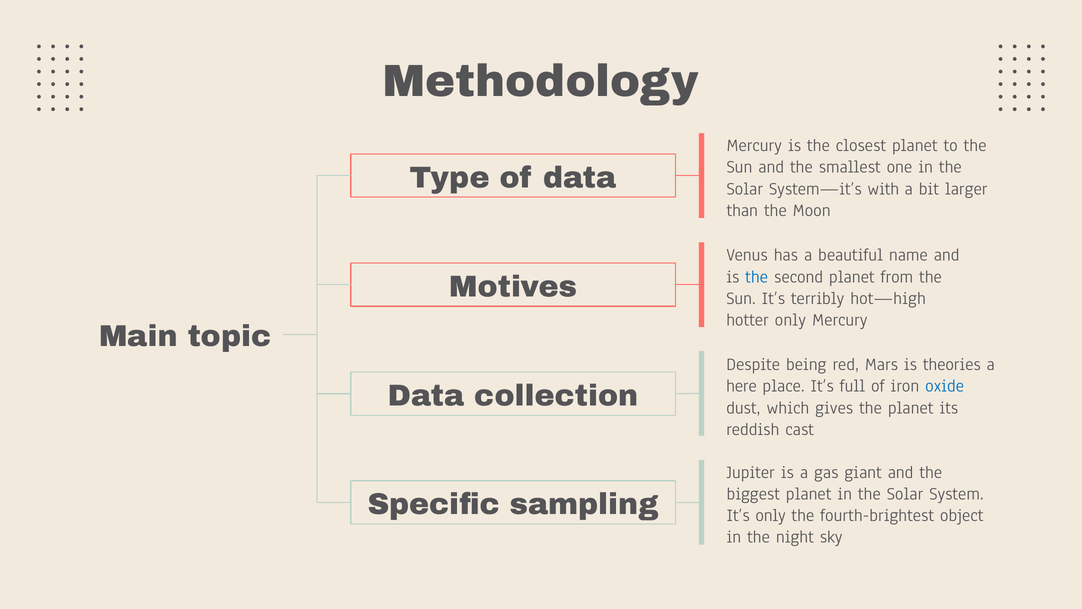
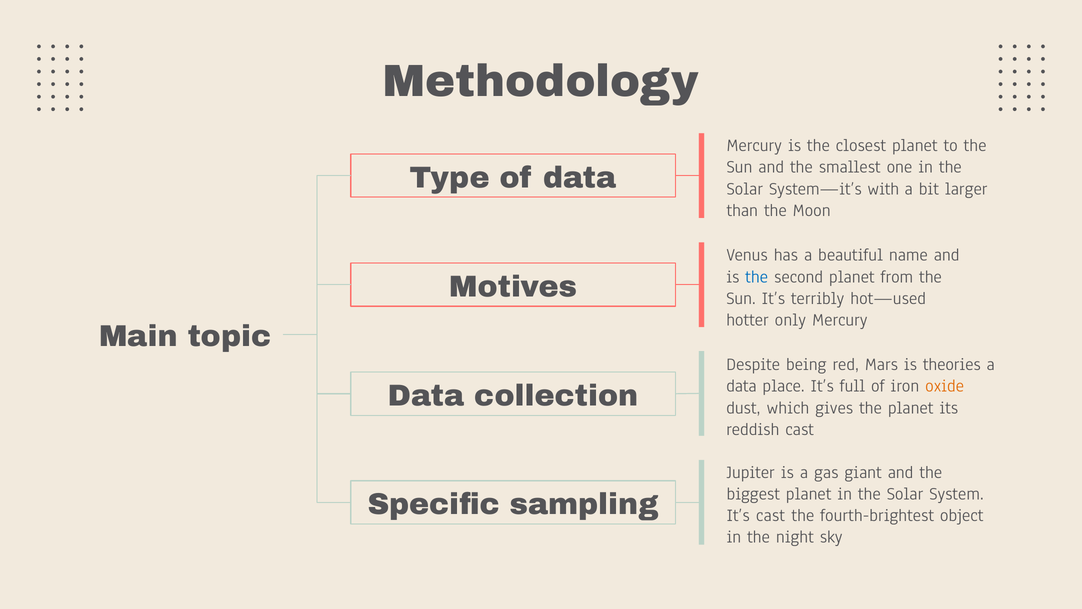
hot—high: hot—high -> hot—used (888, 298)
here: here -> data (741, 386)
oxide colour: blue -> orange (945, 386)
It’s only: only -> cast (770, 515)
